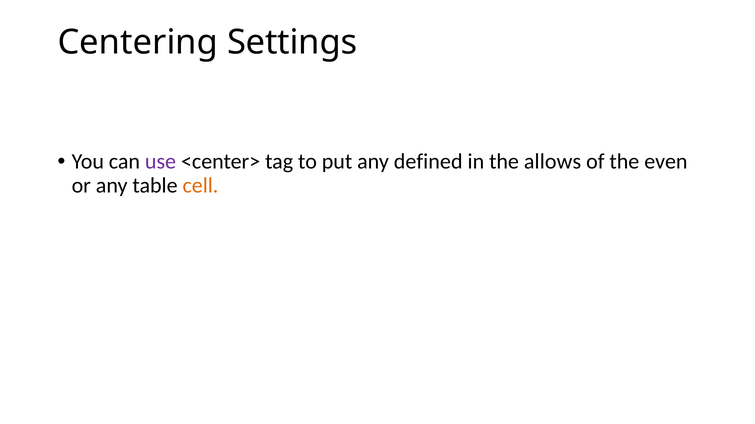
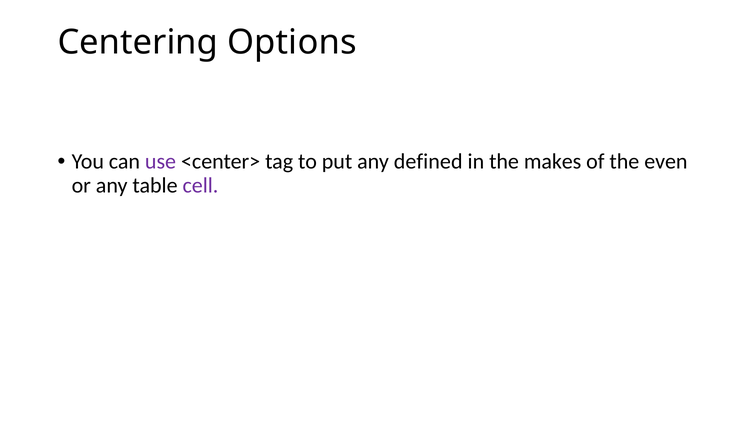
Settings: Settings -> Options (292, 43)
allows: allows -> makes (553, 162)
cell colour: orange -> purple (200, 186)
